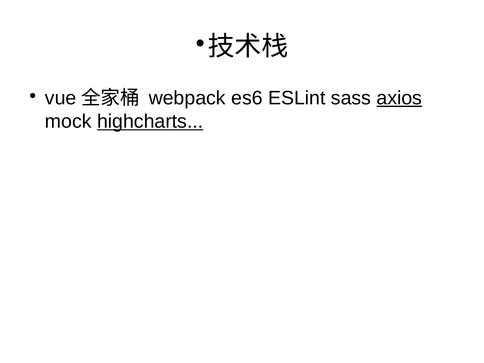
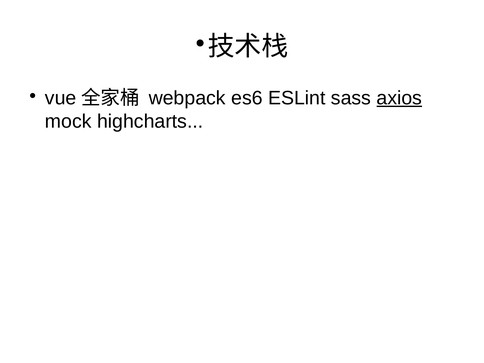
highcharts underline: present -> none (150, 121)
